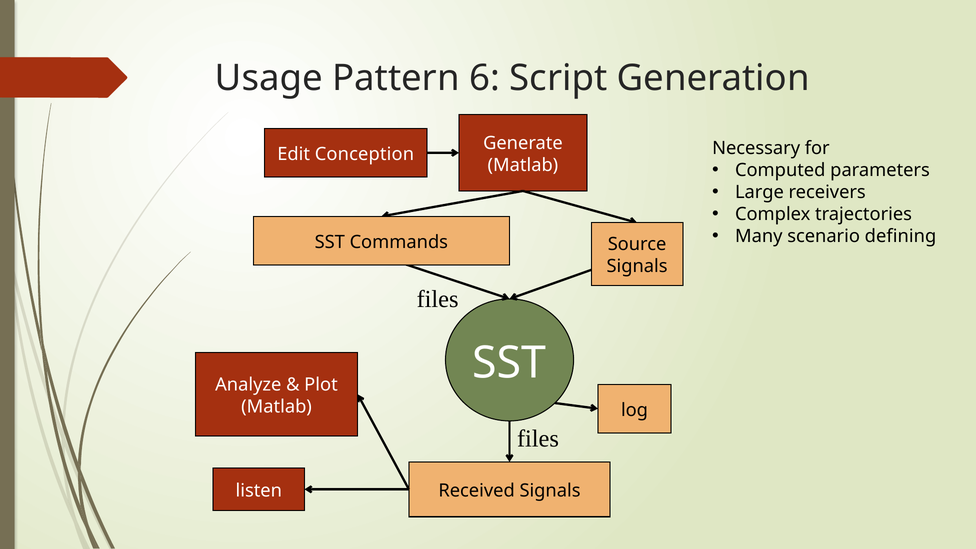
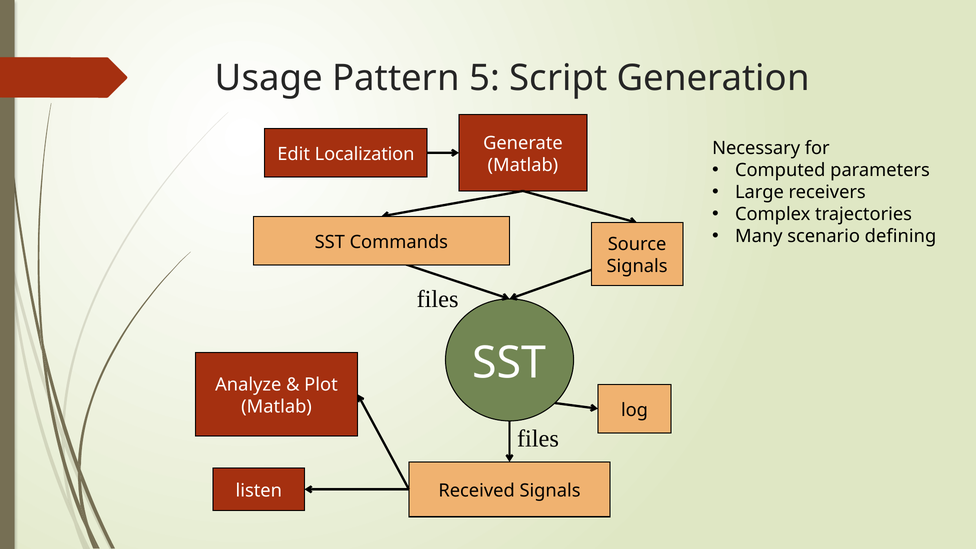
6: 6 -> 5 (485, 78)
Conception: Conception -> Localization (365, 154)
